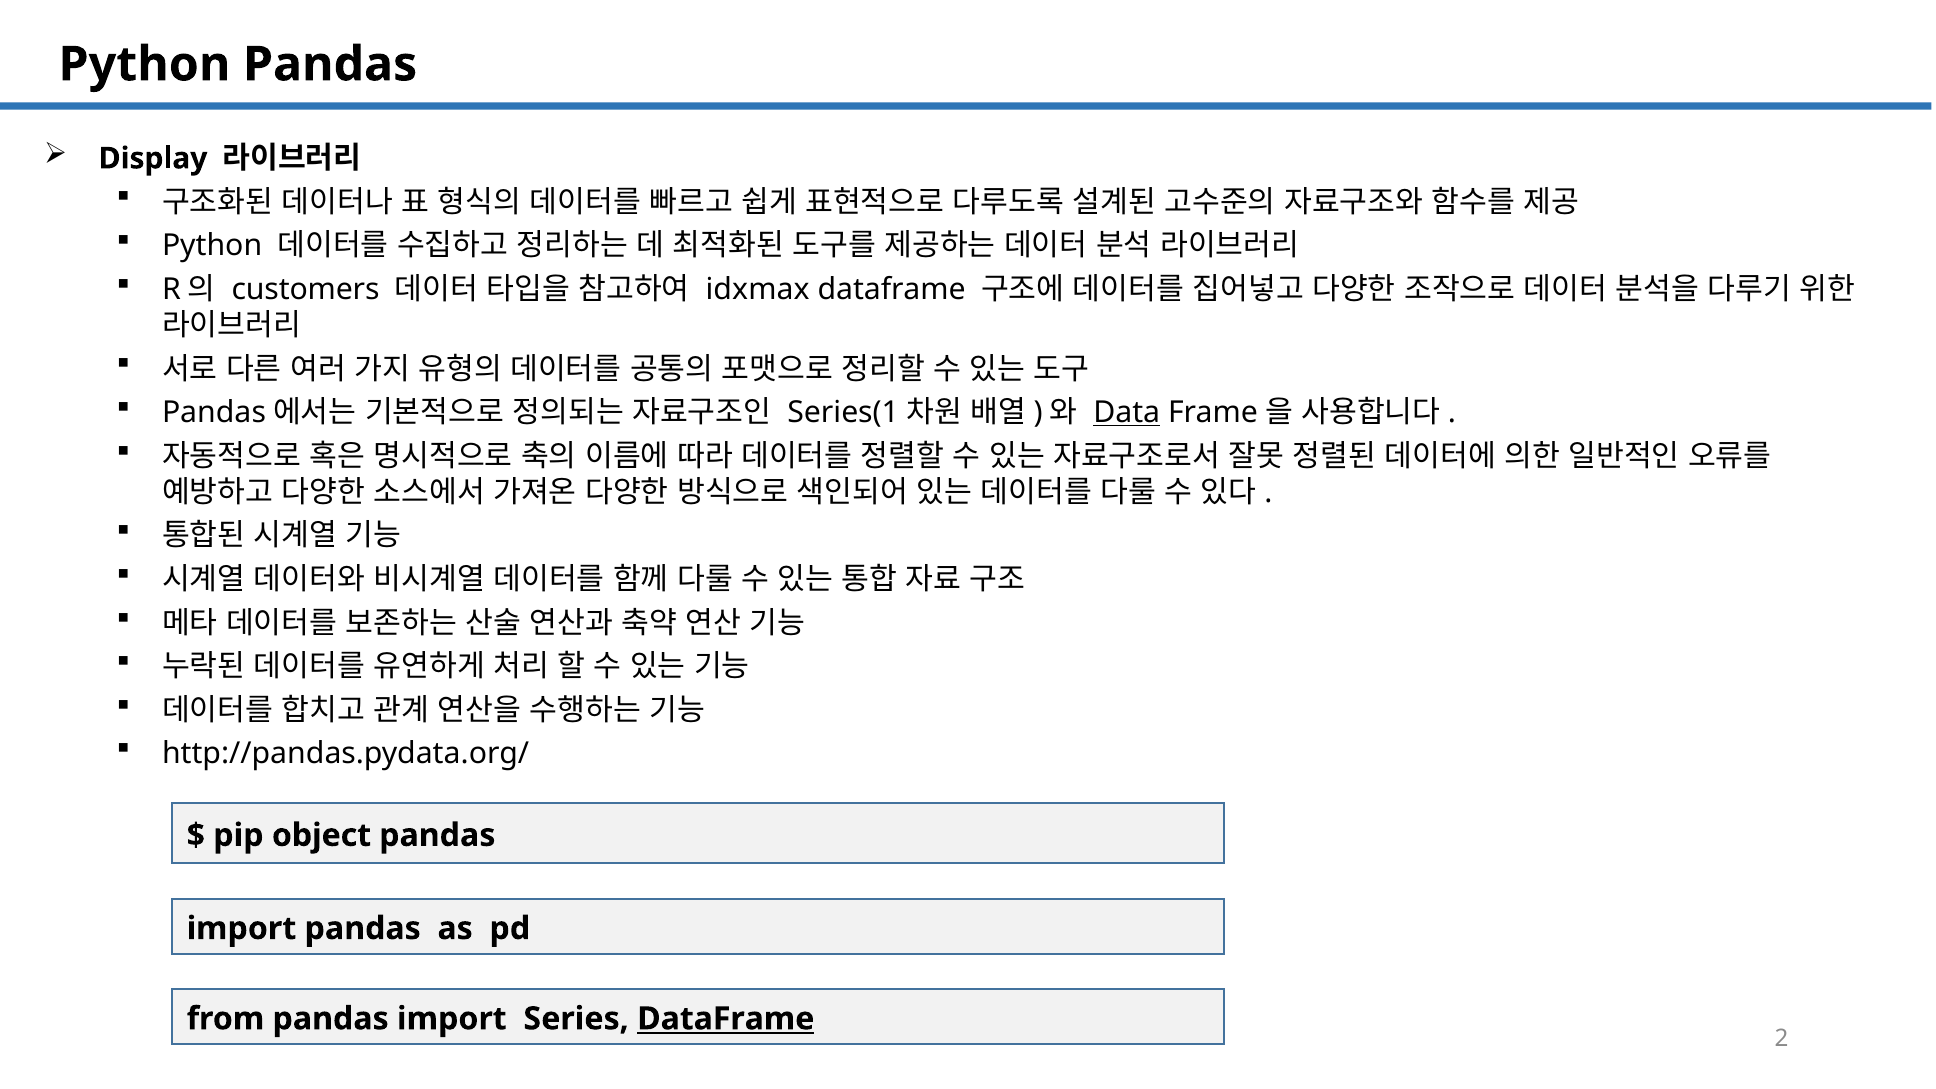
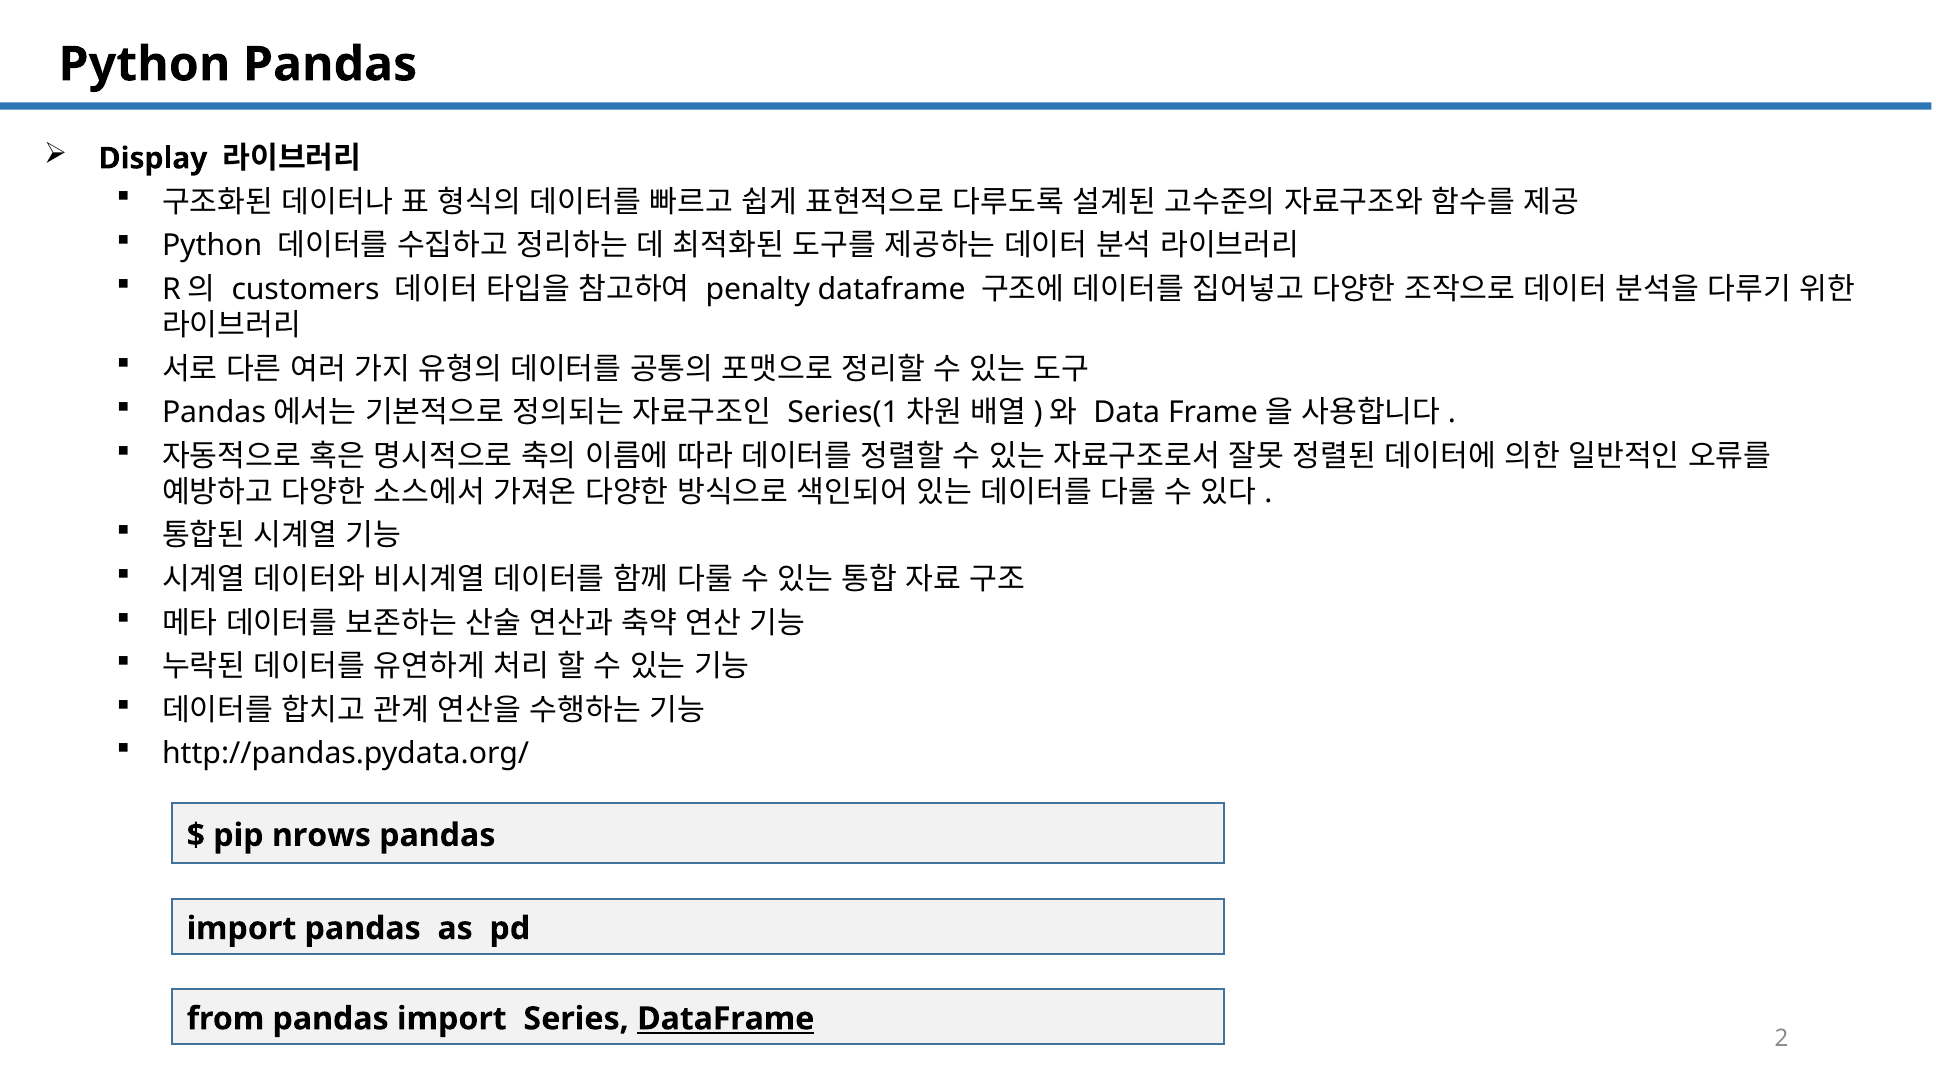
idxmax: idxmax -> penalty (758, 289)
Data underline: present -> none (1127, 413)
object: object -> nrows (321, 835)
